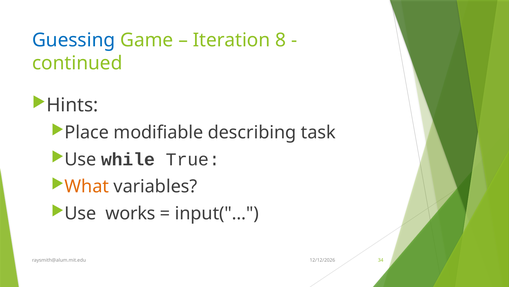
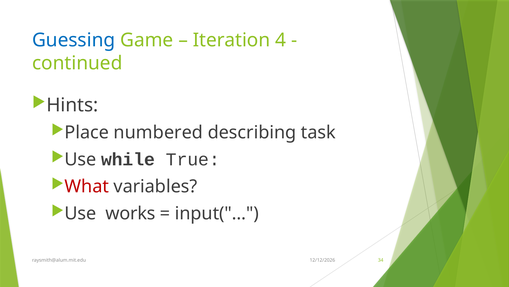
8: 8 -> 4 (281, 40)
modifiable: modifiable -> numbered (158, 132)
What colour: orange -> red (87, 186)
